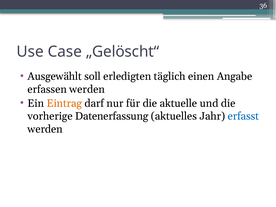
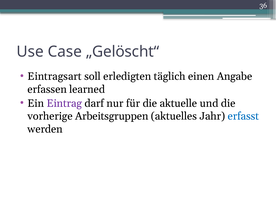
Ausgewählt: Ausgewählt -> Eintragsart (55, 76)
erfassen werden: werden -> learned (87, 89)
Eintrag colour: orange -> purple (64, 103)
Datenerfassung: Datenerfassung -> Arbeitsgruppen (112, 116)
